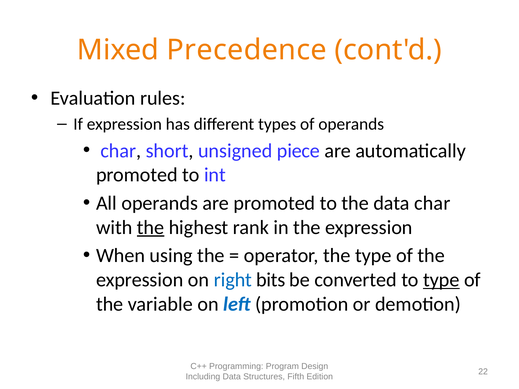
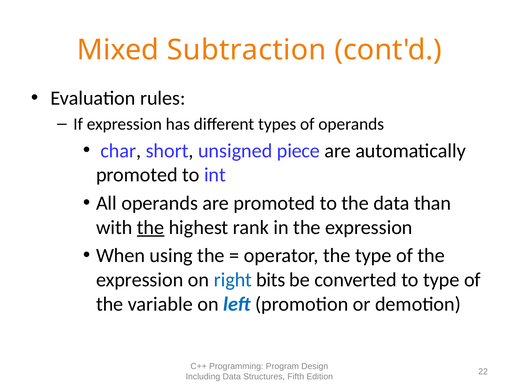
Precedence: Precedence -> Subtraction (247, 50)
data char: char -> than (433, 203)
type underline: present -> none (441, 280)
